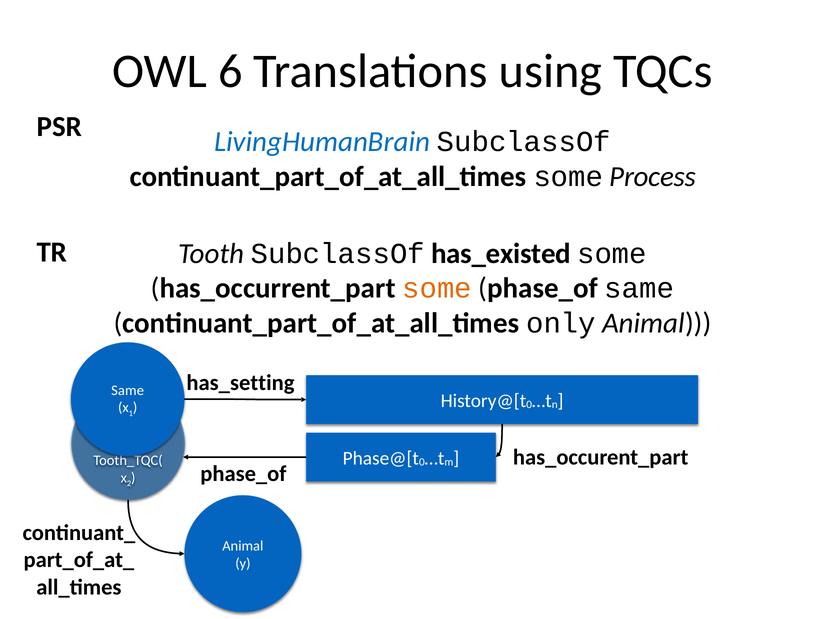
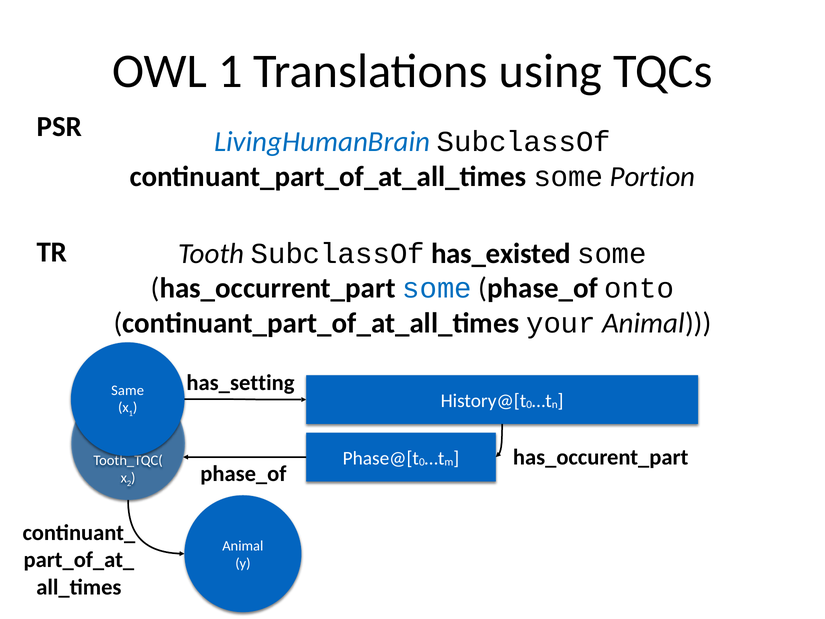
OWL 6: 6 -> 1 (230, 71)
Process: Process -> Portion (652, 176)
some colour: orange -> blue (437, 288)
phase_of same: same -> onto (639, 288)
only: only -> your (561, 323)
